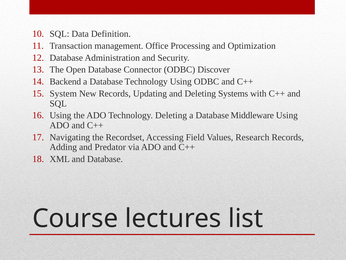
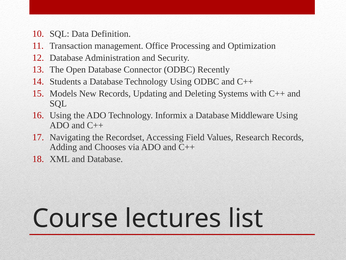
Discover: Discover -> Recently (214, 70)
Backend: Backend -> Students (65, 82)
System: System -> Models (63, 93)
Technology Deleting: Deleting -> Informix (171, 115)
Predator: Predator -> Chooses (110, 147)
